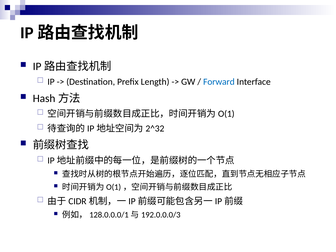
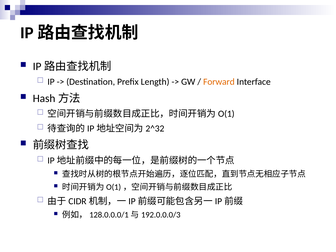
Forward colour: blue -> orange (219, 82)
